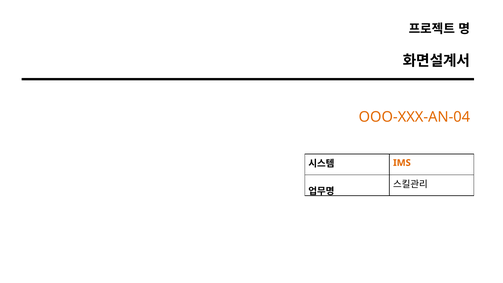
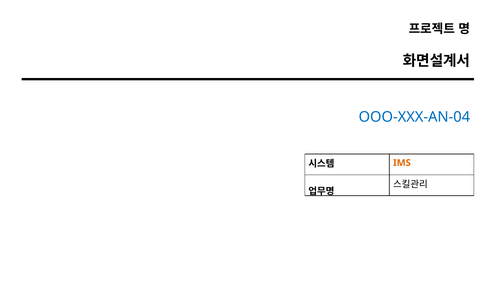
OOO-XXX-AN-04 colour: orange -> blue (414, 117)
